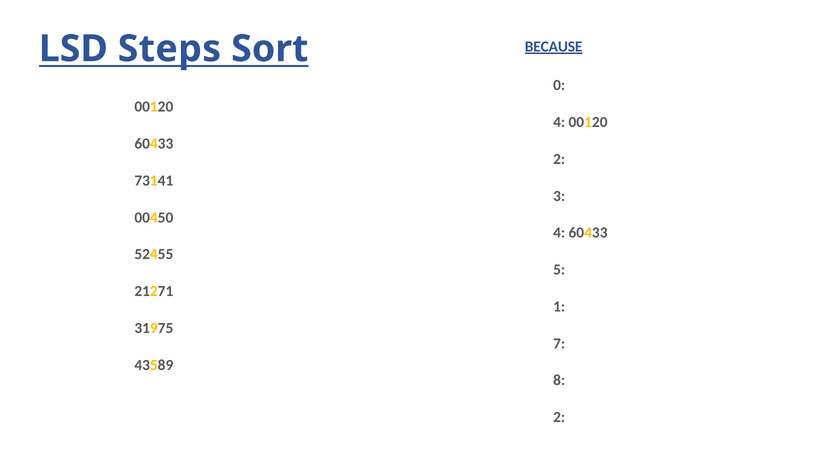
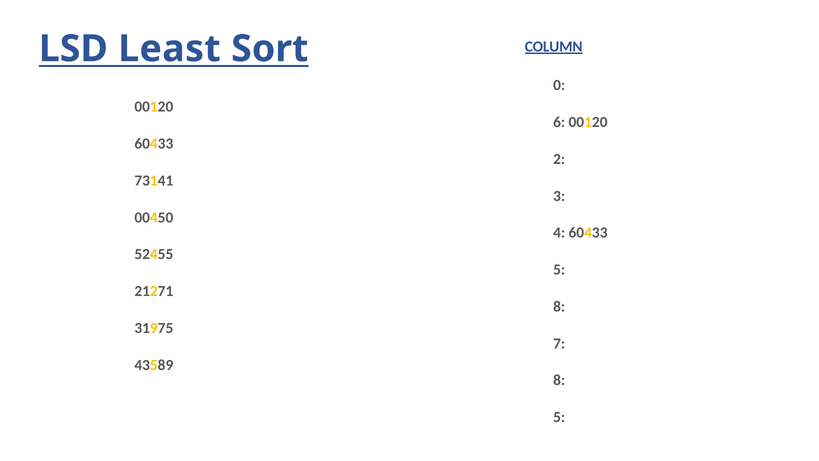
BECAUSE: BECAUSE -> COLUMN (554, 46)
Steps: Steps -> Least (169, 49)
4: 4 -> 6 (559, 122)
1: 1 -> 8 (559, 306)
2: 2 -> 5 (559, 417)
